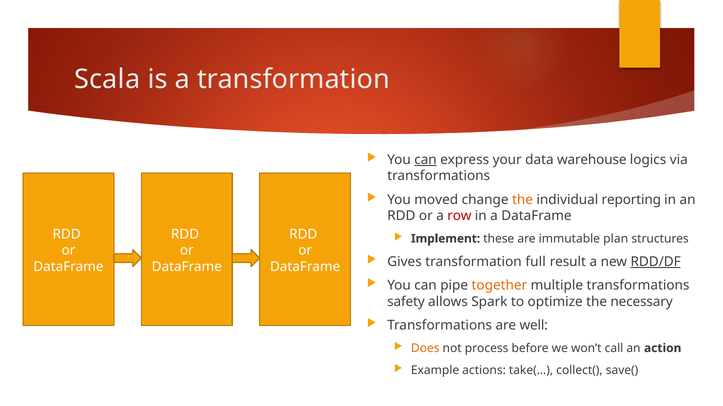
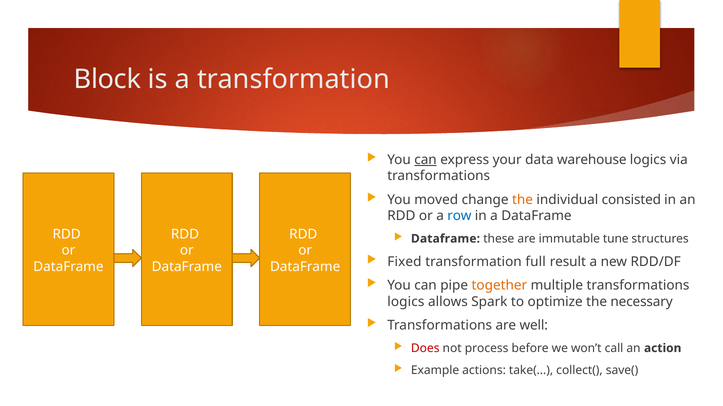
Scala: Scala -> Block (107, 80)
reporting: reporting -> consisted (631, 200)
row colour: red -> blue (459, 216)
Implement: Implement -> Dataframe (445, 239)
plan: plan -> tune (616, 239)
Gives: Gives -> Fixed (404, 262)
RDD/DF underline: present -> none (656, 262)
safety: safety -> logics (406, 302)
Does colour: orange -> red (425, 349)
